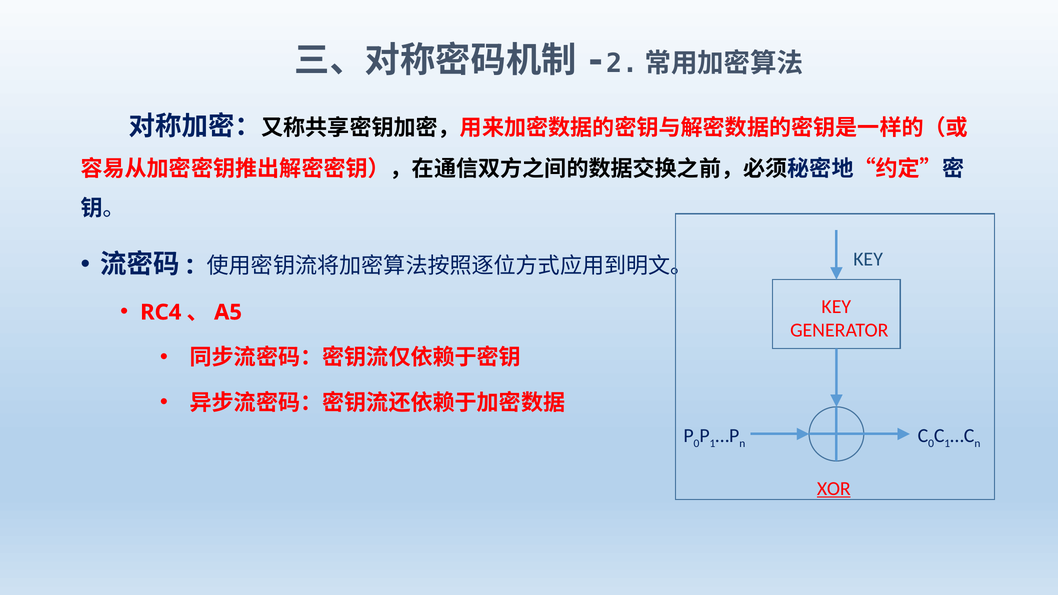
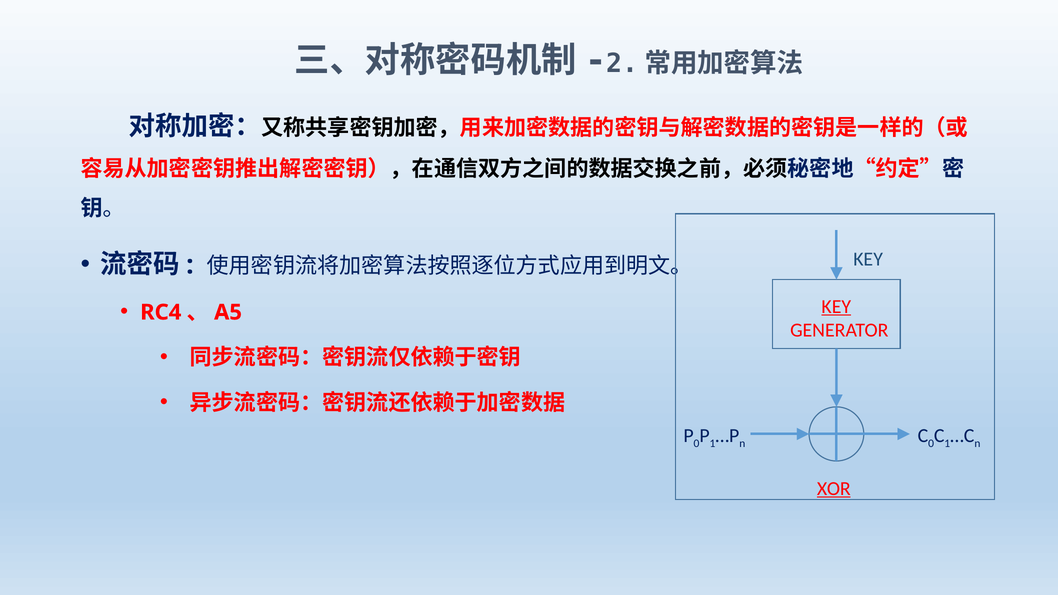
KEY underline: none -> present (836, 307)
